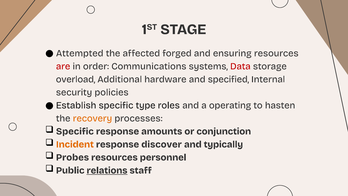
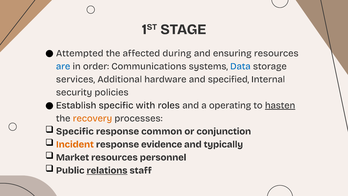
forged: forged -> during (177, 53)
are colour: red -> blue (63, 66)
Data colour: red -> blue (240, 66)
overload: overload -> services (75, 79)
type: type -> with (145, 105)
hasten underline: none -> present (280, 105)
amounts: amounts -> common (162, 131)
discover: discover -> evidence (162, 144)
Probes: Probes -> Market (73, 157)
